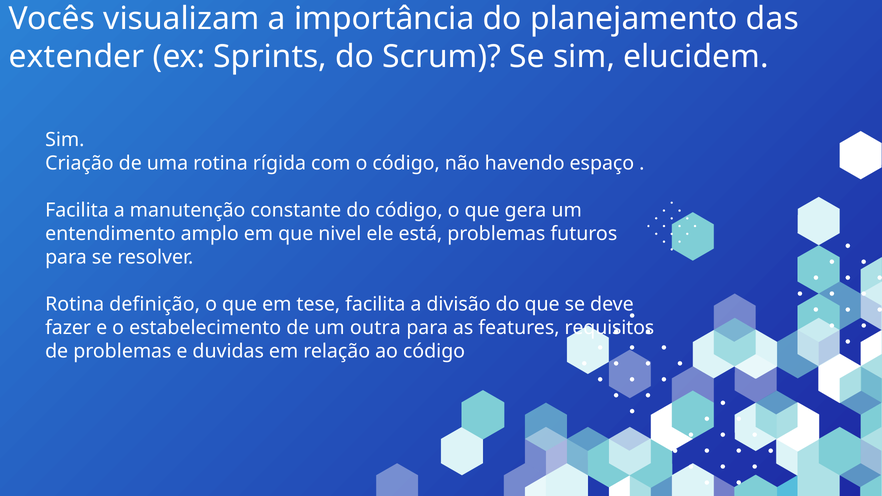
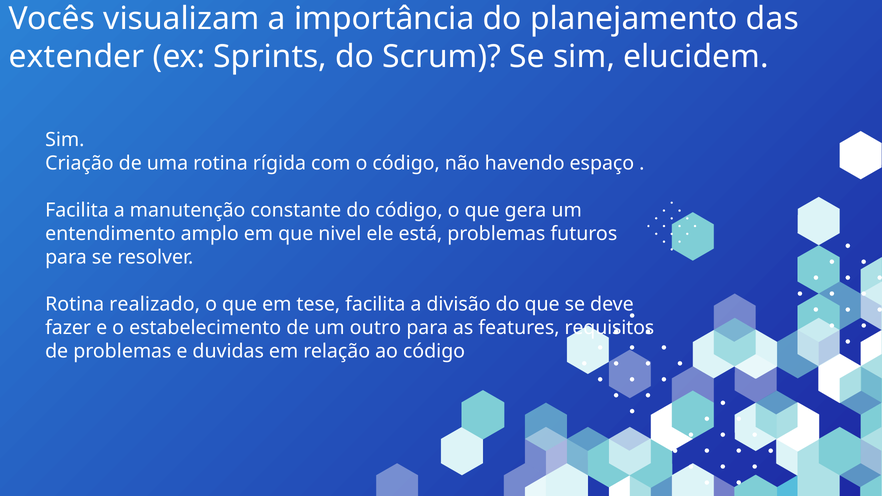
definição: definição -> realizado (155, 305)
outra: outra -> outro (375, 328)
